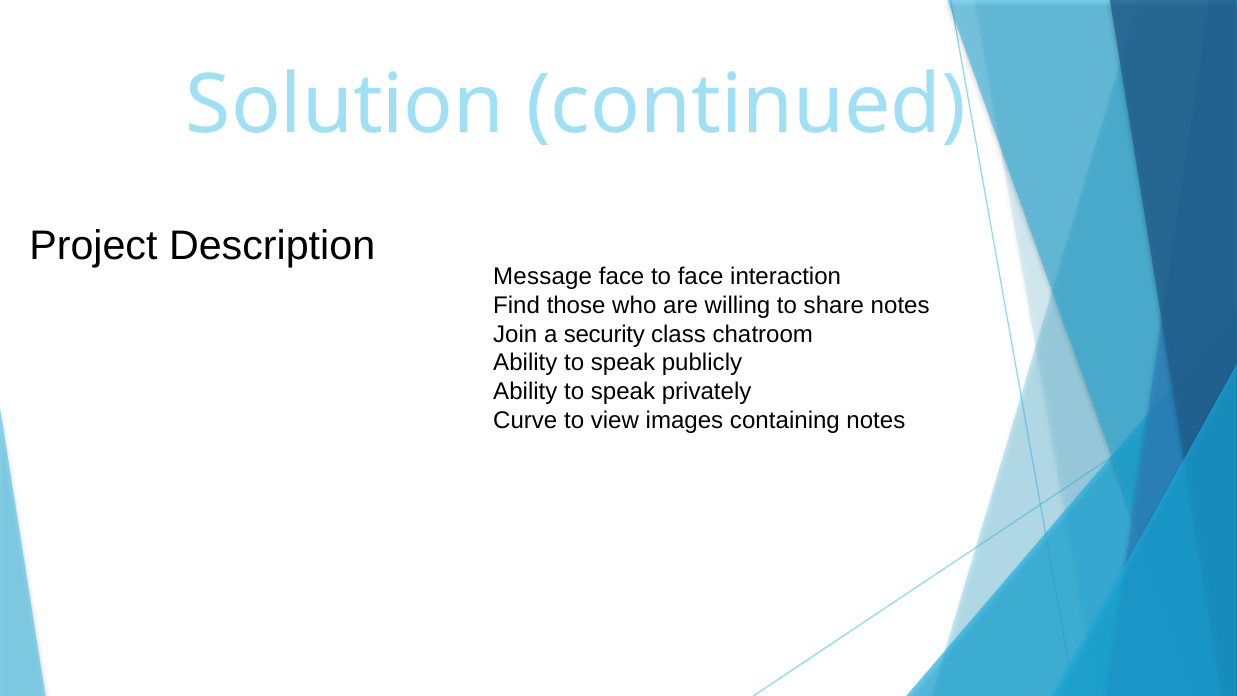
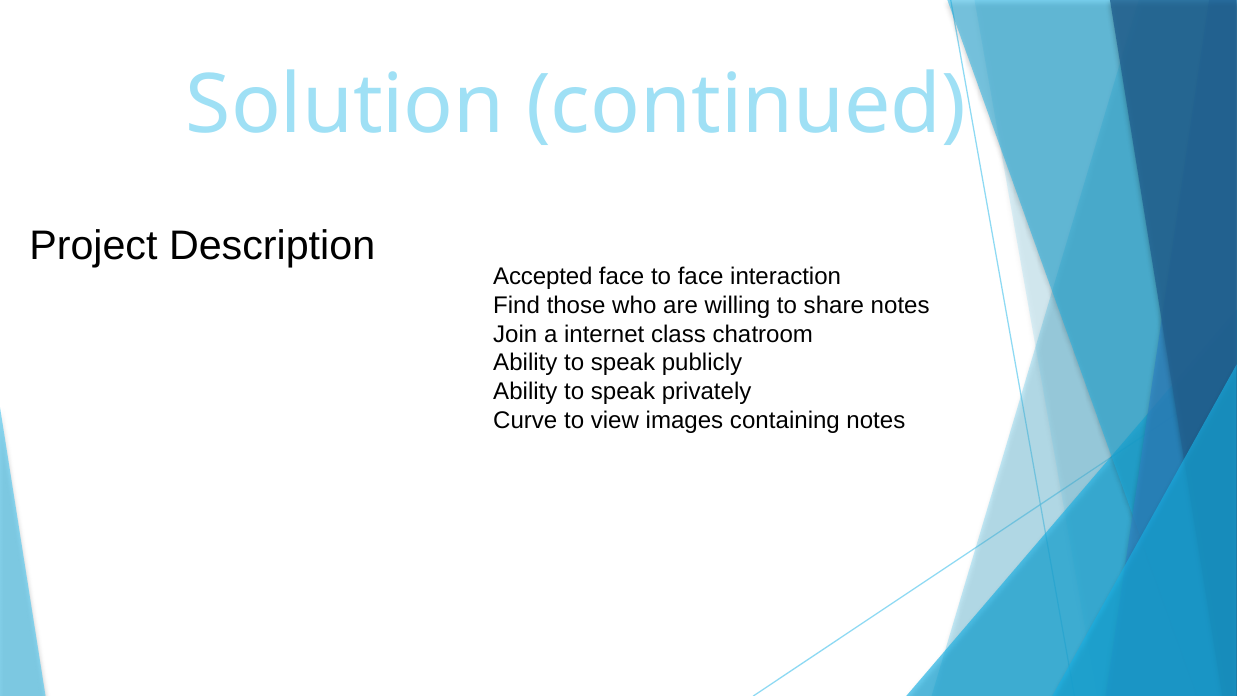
Message: Message -> Accepted (543, 276)
security: security -> internet (604, 334)
